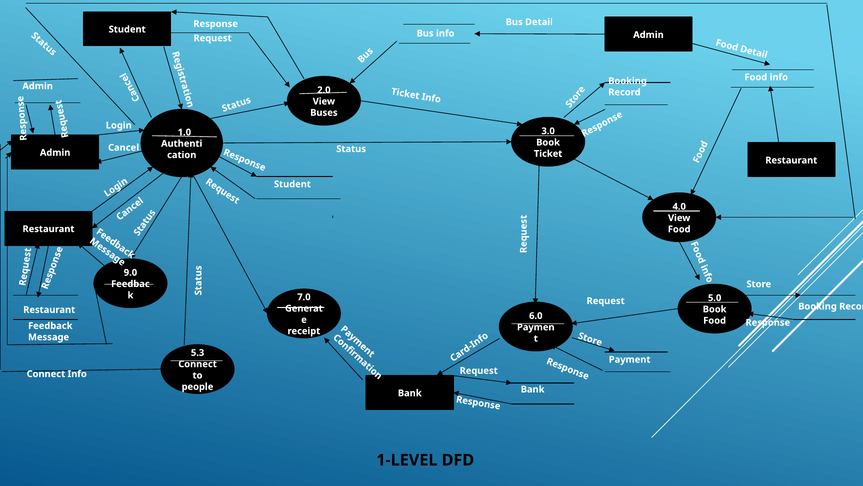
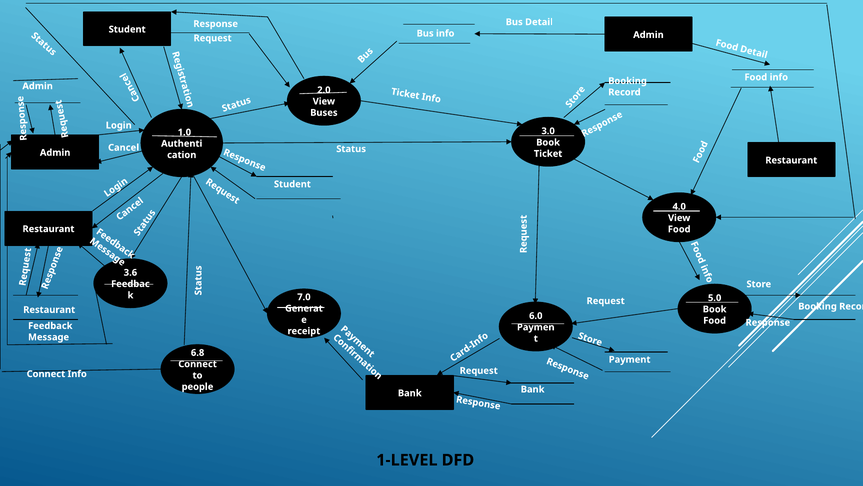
9.0: 9.0 -> 3.6 (130, 272)
5.3: 5.3 -> 6.8 (198, 352)
